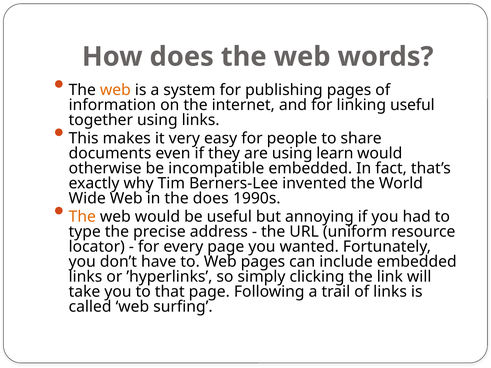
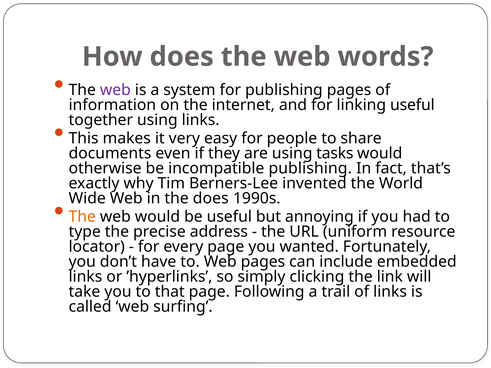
web colour: orange -> purple (115, 90)
learn: learn -> tasks (335, 153)
incompatible embedded: embedded -> publishing (310, 168)
